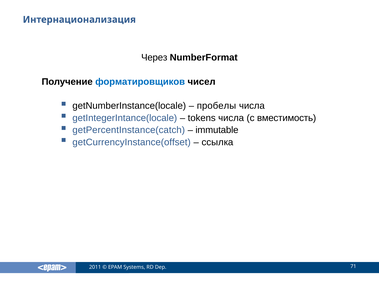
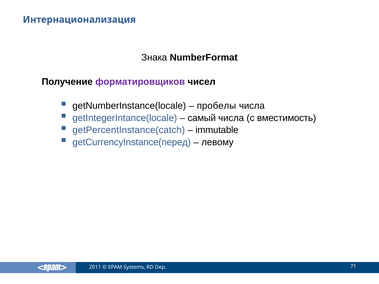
Через: Через -> Знака (154, 57)
форматировщиков colour: blue -> purple (140, 82)
tokens: tokens -> самый (202, 118)
getCurrencyInstance(offset: getCurrencyInstance(offset -> getCurrencyInstance(перед (132, 142)
ссылка: ссылка -> левому (217, 142)
